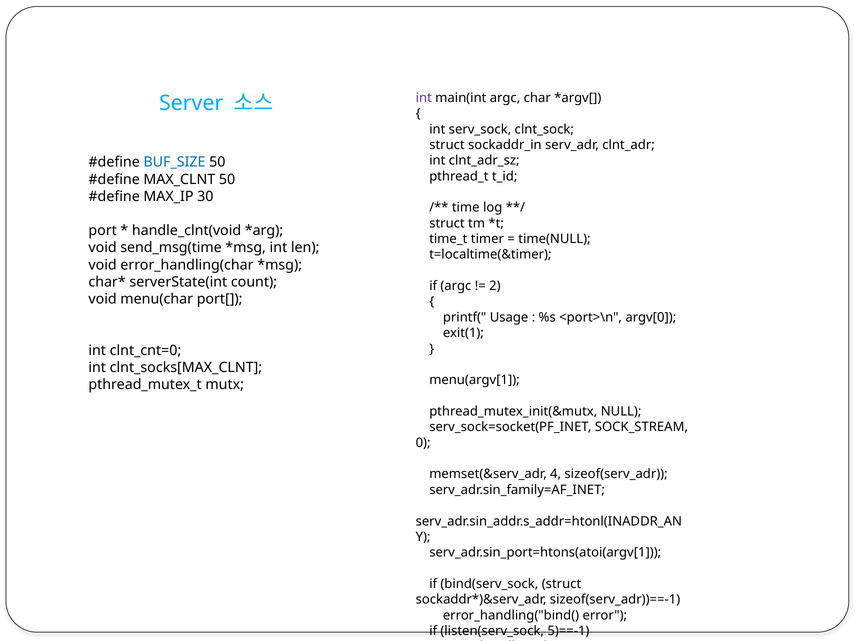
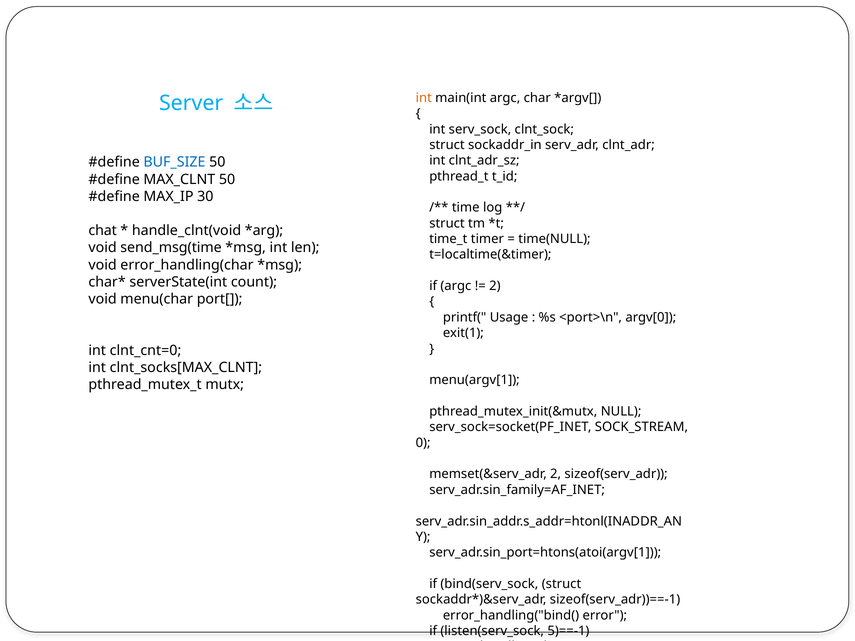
int colour: purple -> orange (424, 98)
port: port -> chat (103, 231)
memset(&serv_adr 4: 4 -> 2 (556, 474)
